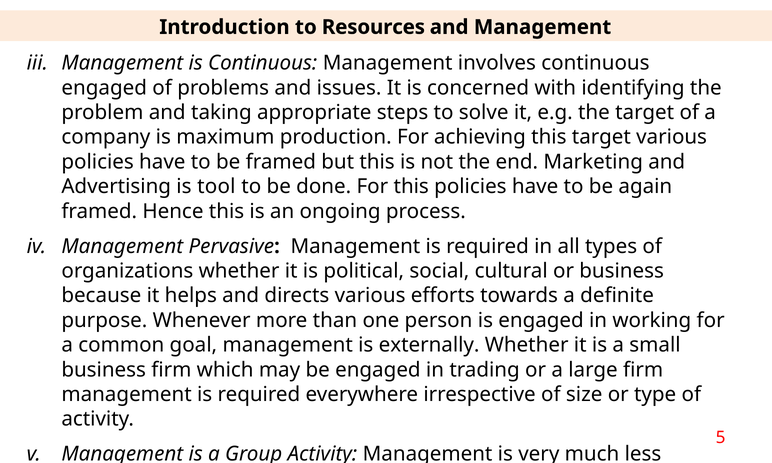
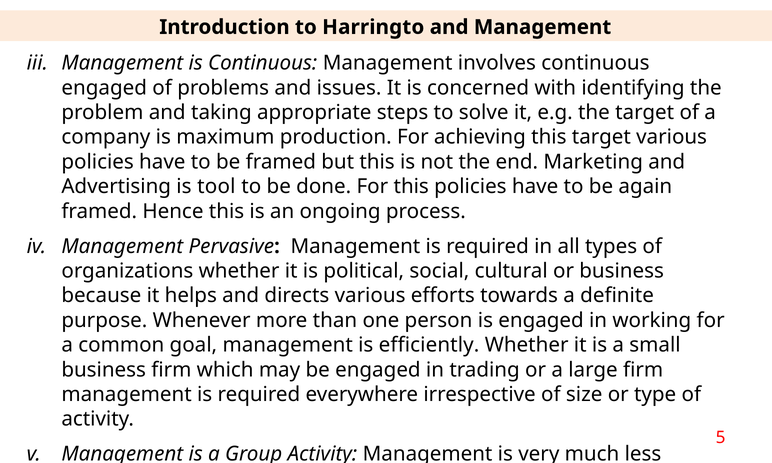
Resources: Resources -> Harringto (373, 27)
externally: externally -> efficiently (429, 345)
